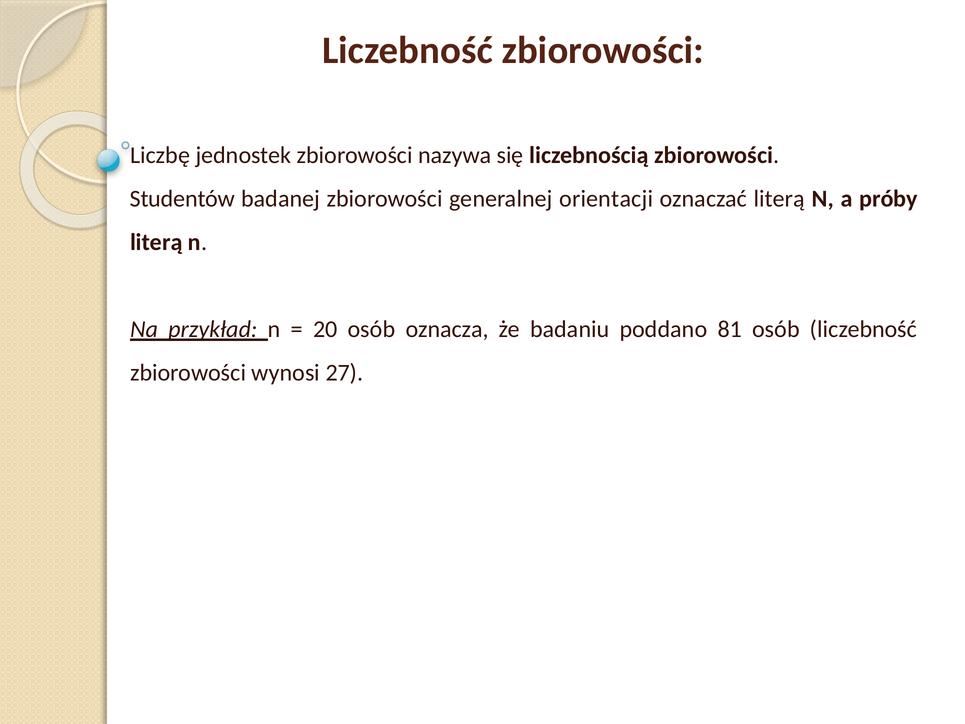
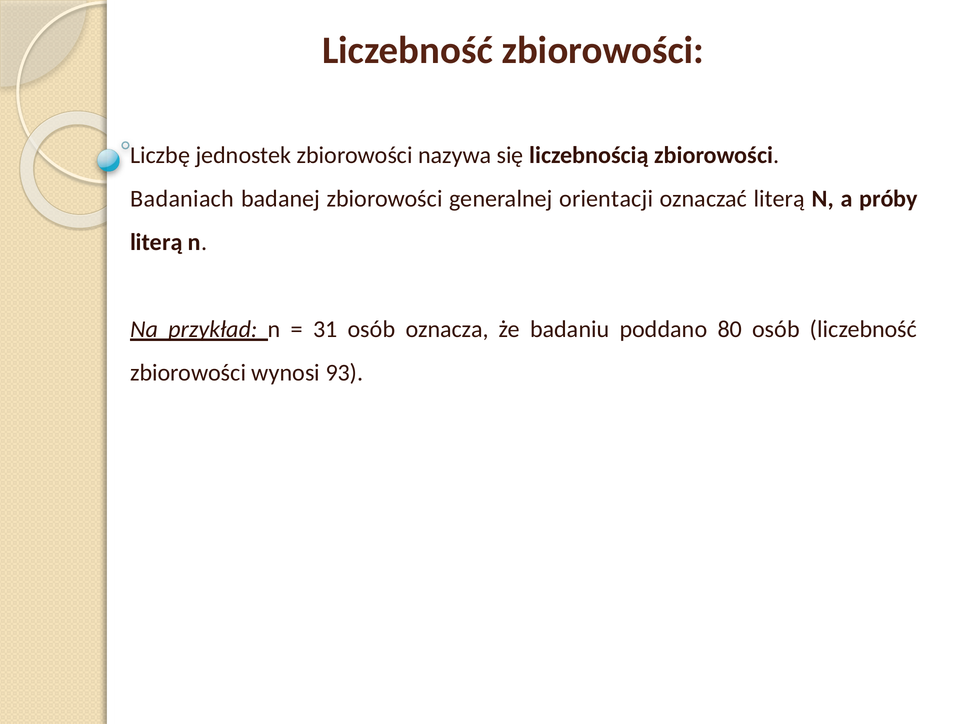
Studentów: Studentów -> Badaniach (182, 199)
20: 20 -> 31 (325, 329)
81: 81 -> 80 (730, 329)
27: 27 -> 93 (344, 373)
